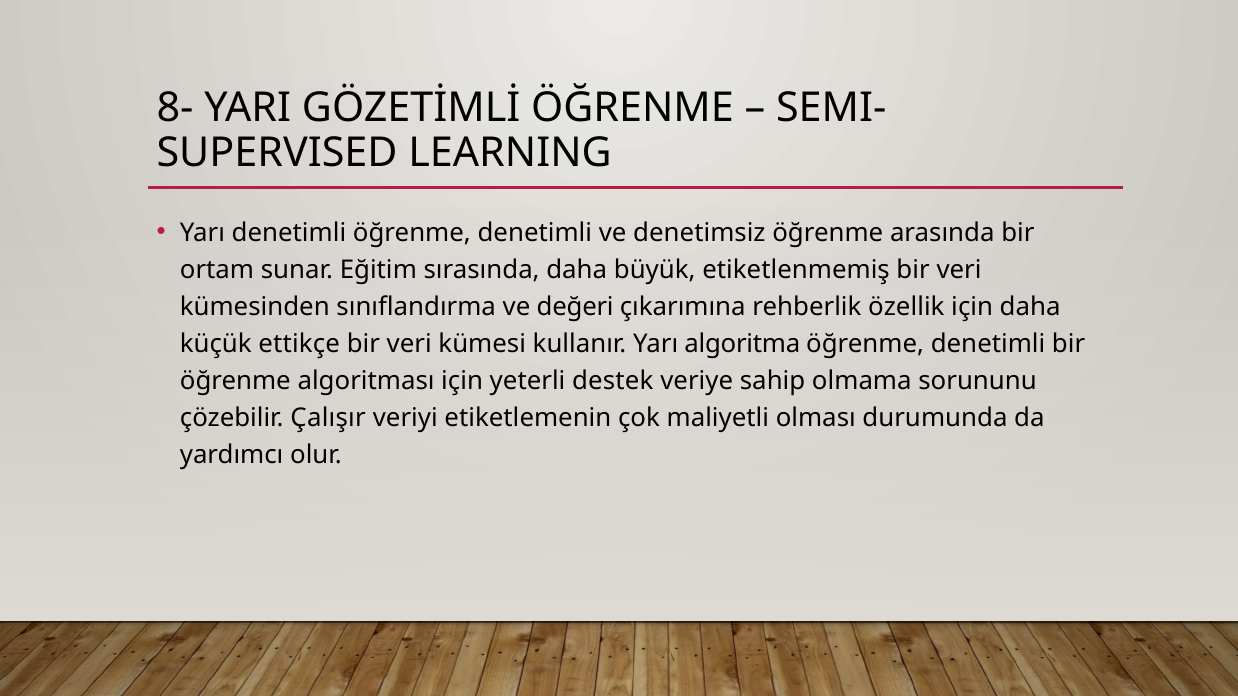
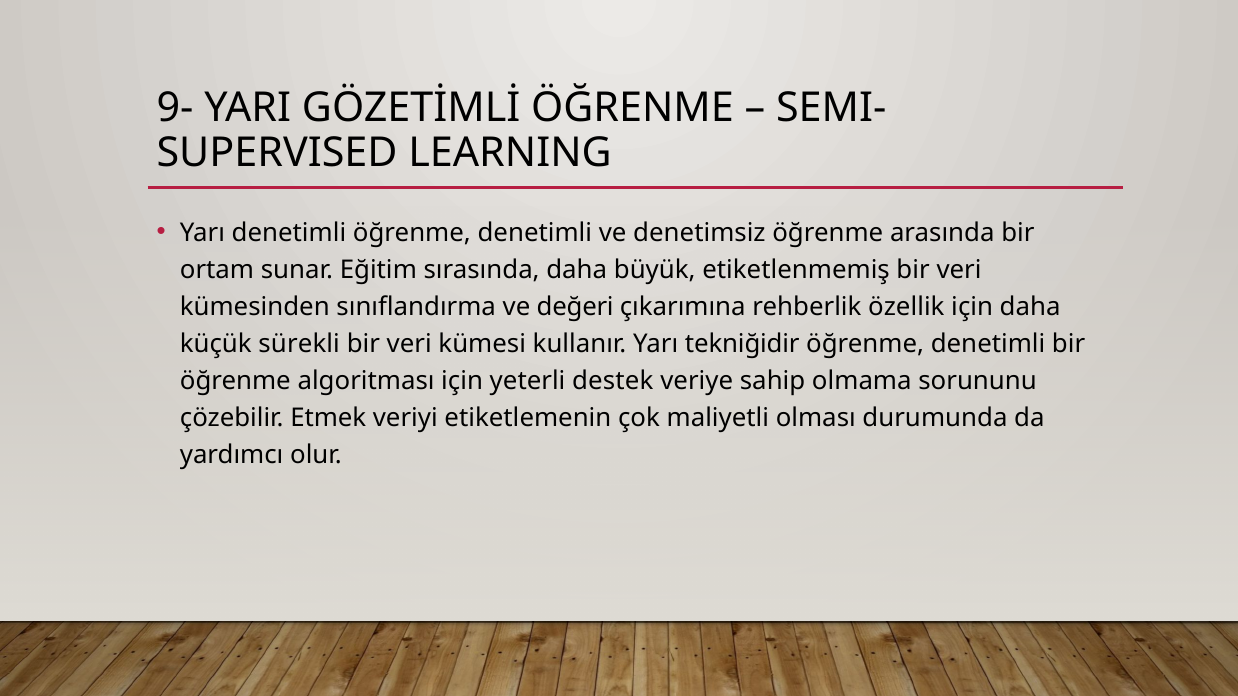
8-: 8- -> 9- (175, 108)
ettikçe: ettikçe -> sürekli (299, 344)
algoritma: algoritma -> tekniğidir (742, 344)
Çalışır: Çalışır -> Etmek (328, 418)
